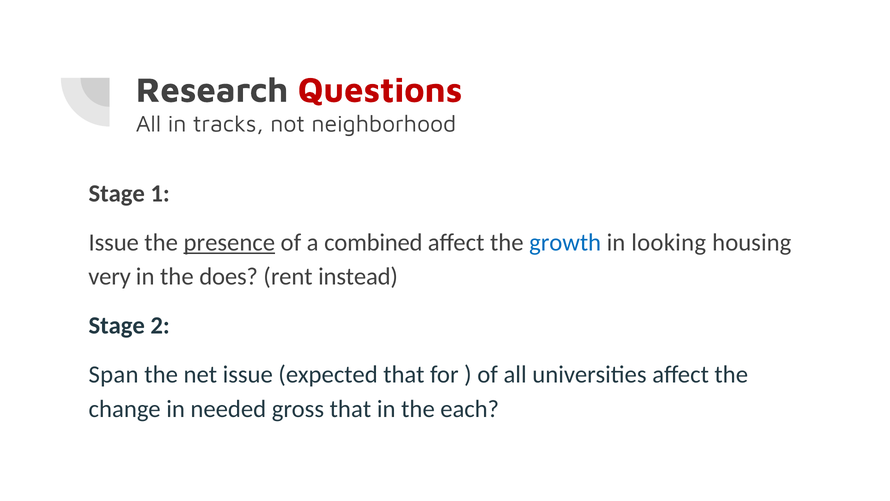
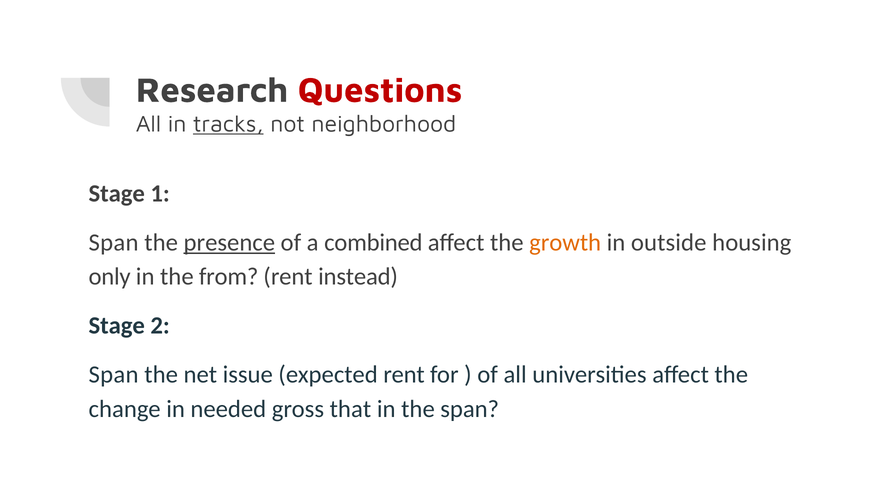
tracks underline: none -> present (228, 124)
Issue: Issue -> Span (114, 242)
growth colour: blue -> orange (565, 242)
looking: looking -> outside (669, 242)
very: very -> only (110, 277)
does: does -> from (229, 277)
expected that: that -> rent (404, 374)
the each: each -> span (470, 409)
